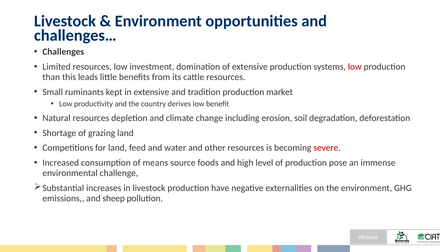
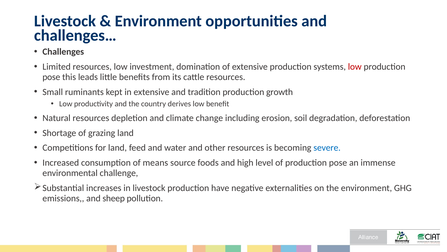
than: than -> pose (51, 77)
market: market -> growth (280, 92)
severe colour: red -> blue (327, 148)
